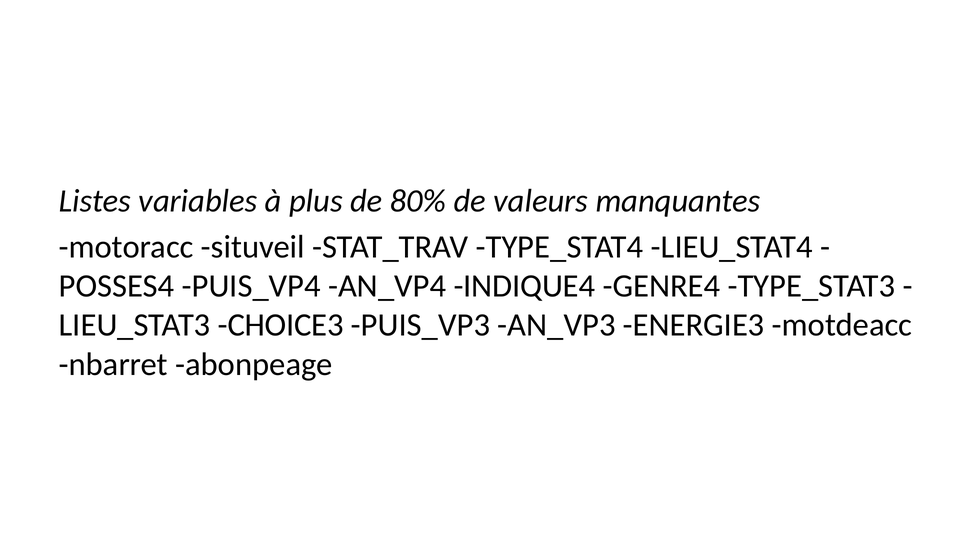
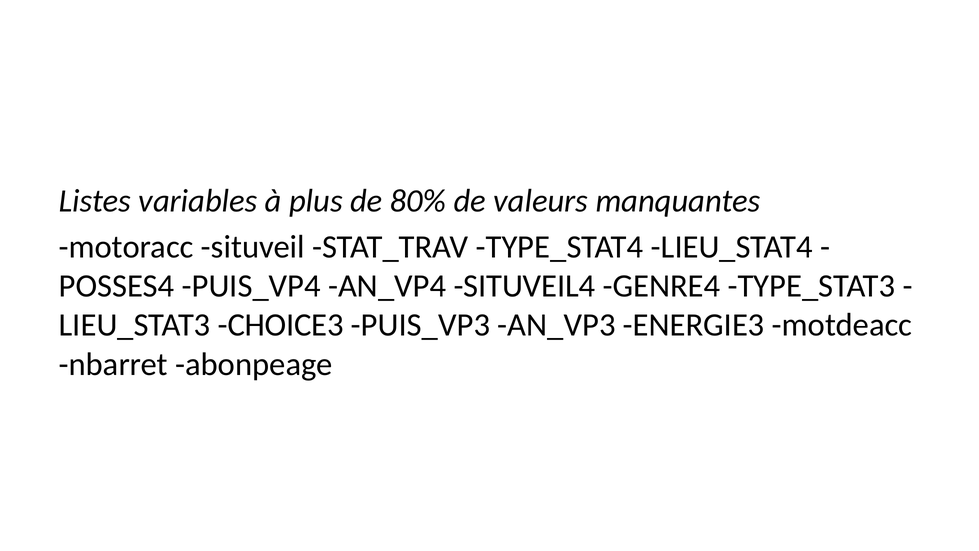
INDIQUE4: INDIQUE4 -> SITUVEIL4 (524, 286)
